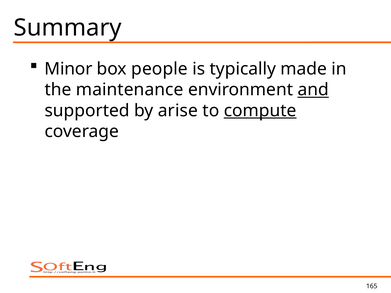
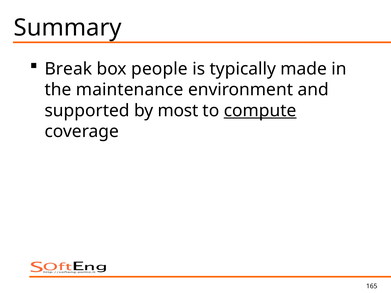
Minor: Minor -> Break (68, 69)
and underline: present -> none (313, 90)
arise: arise -> most (178, 111)
